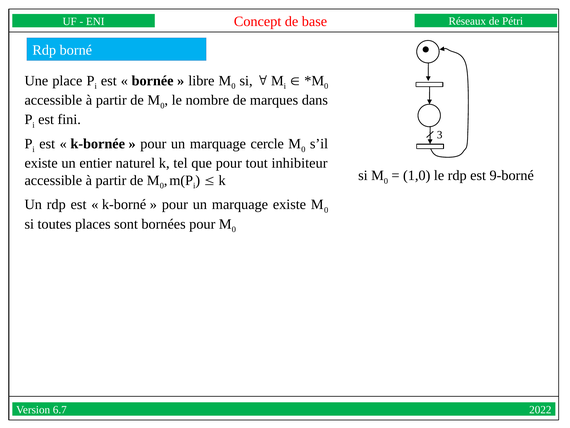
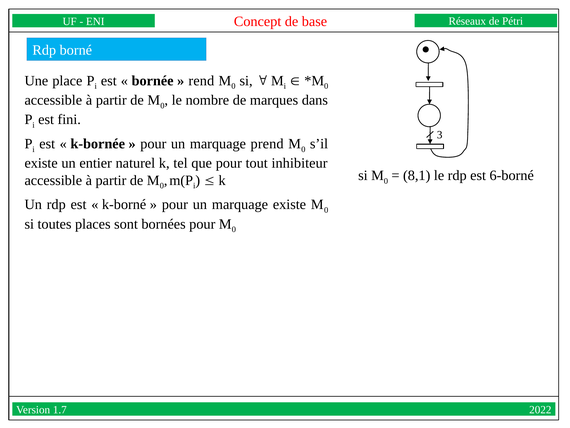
libre: libre -> rend (201, 81)
cercle: cercle -> prend (267, 144)
1,0: 1,0 -> 8,1 (417, 175)
9-borné: 9-borné -> 6-borné (512, 175)
6.7: 6.7 -> 1.7 (60, 409)
